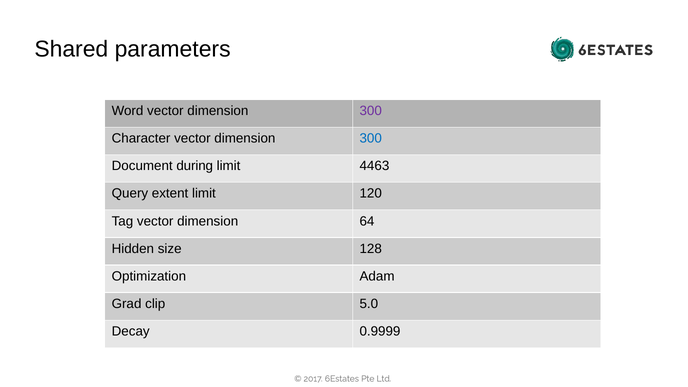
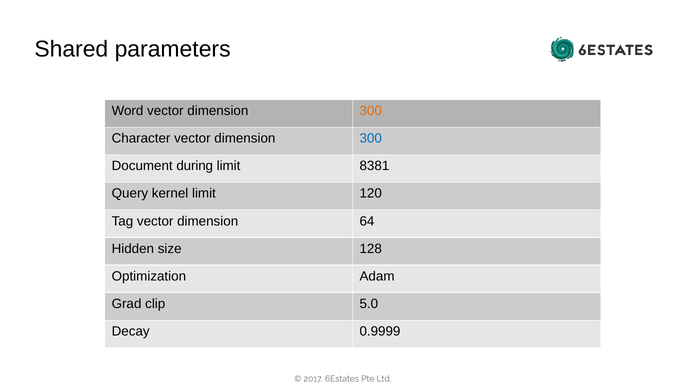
300 colour: purple -> orange (371, 111)
4463: 4463 -> 8381 (374, 166)
extent: extent -> kernel (170, 194)
